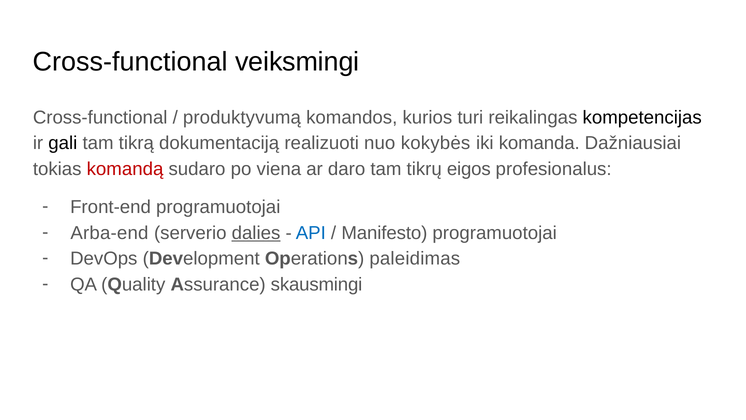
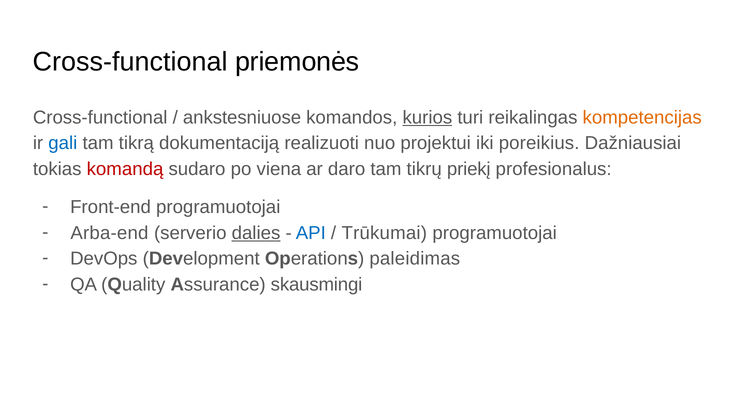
veiksmingi: veiksmingi -> priemonės (297, 62)
produktyvumą: produktyvumą -> ankstesniuose (242, 117)
kurios underline: none -> present (427, 117)
kompetencijas colour: black -> orange (642, 117)
gali colour: black -> blue (63, 143)
kokybės: kokybės -> projektui (436, 143)
komanda: komanda -> poreikius (539, 143)
eigos: eigos -> priekį (469, 169)
Manifesto: Manifesto -> Trūkumai (384, 233)
